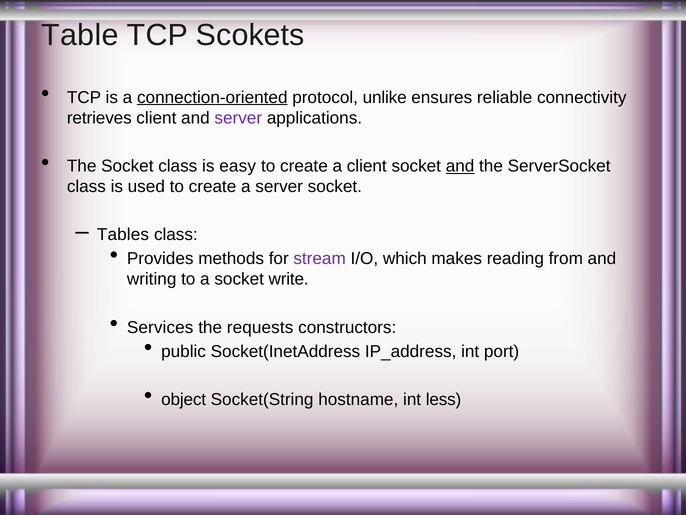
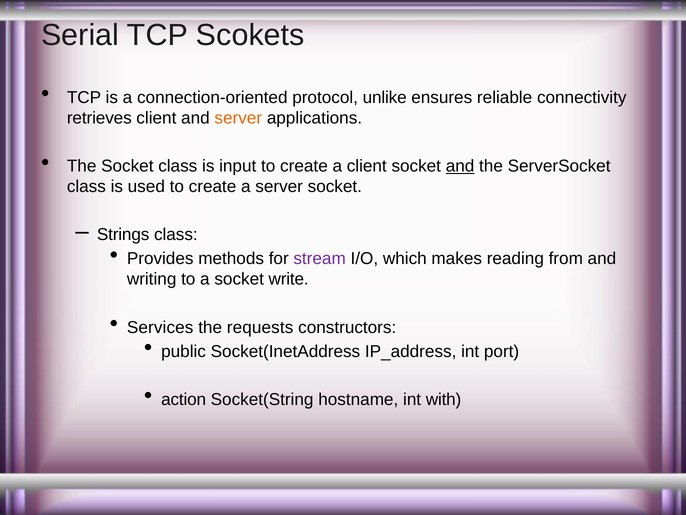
Table: Table -> Serial (80, 35)
connection-oriented underline: present -> none (212, 97)
server colour: purple -> orange (238, 118)
easy: easy -> input (238, 166)
Tables: Tables -> Strings (123, 234)
object: object -> action (184, 399)
less: less -> with (444, 399)
